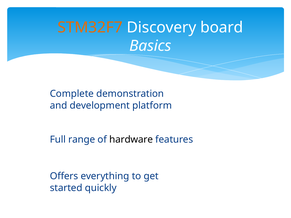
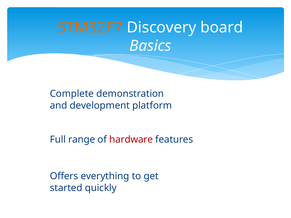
hardware colour: black -> red (131, 140)
